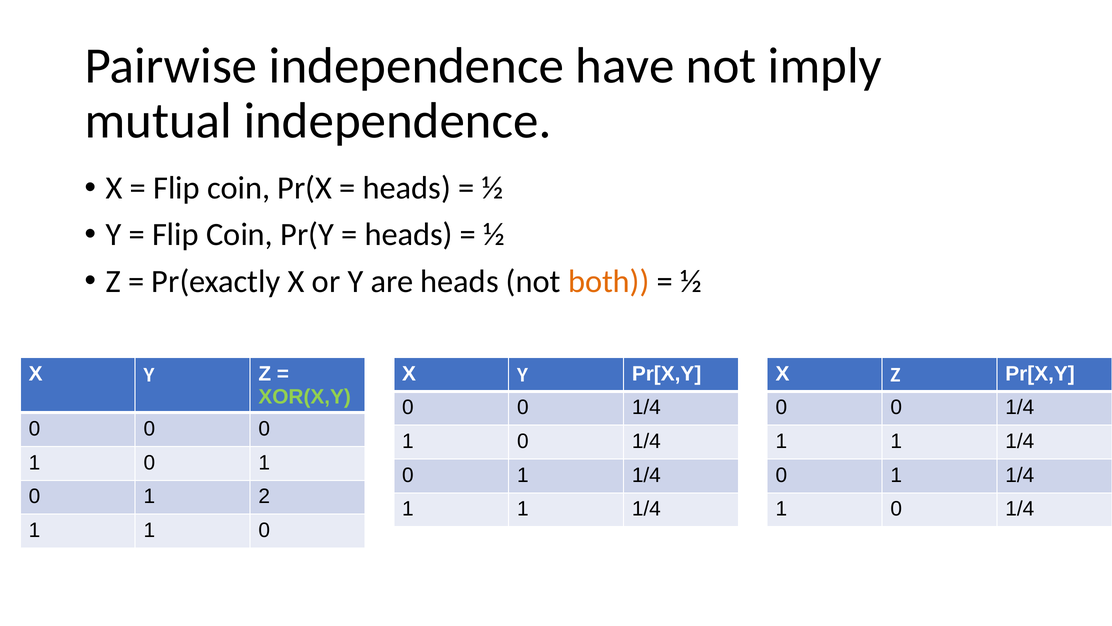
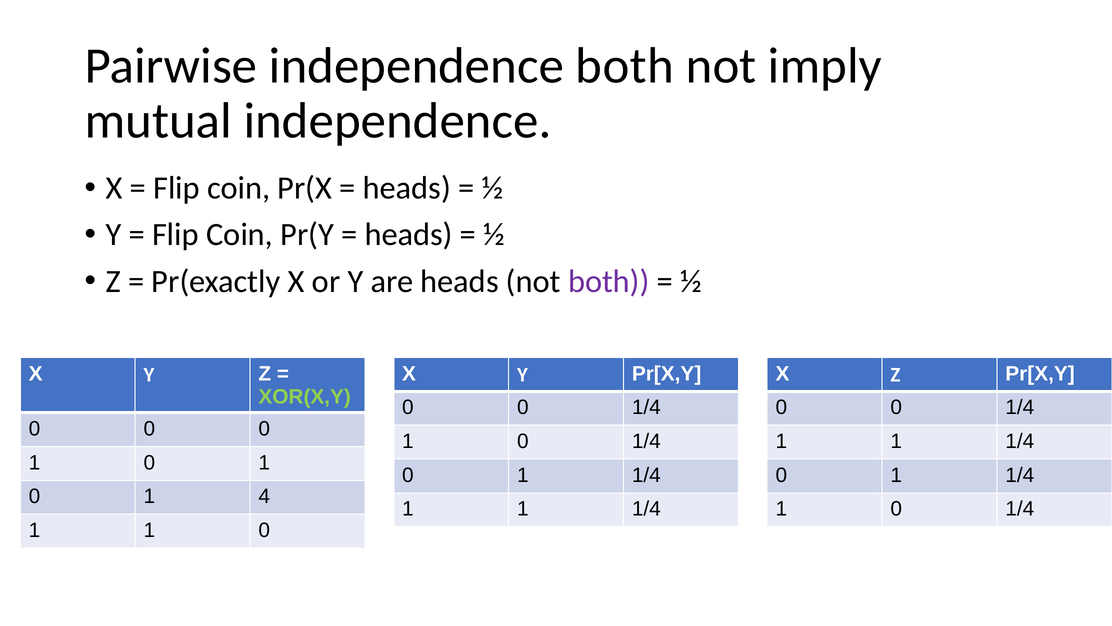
independence have: have -> both (625, 66)
both colour: orange -> purple (609, 281)
2: 2 -> 4 (264, 496)
